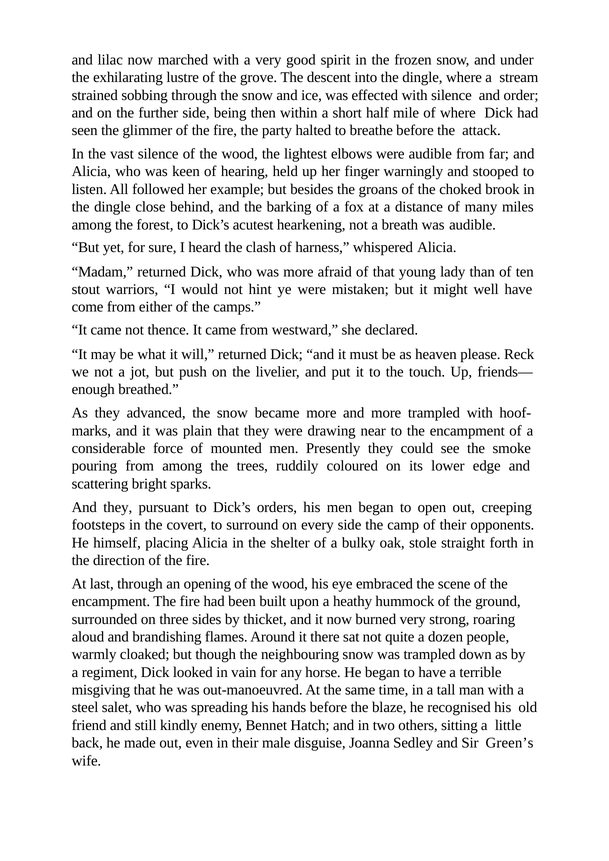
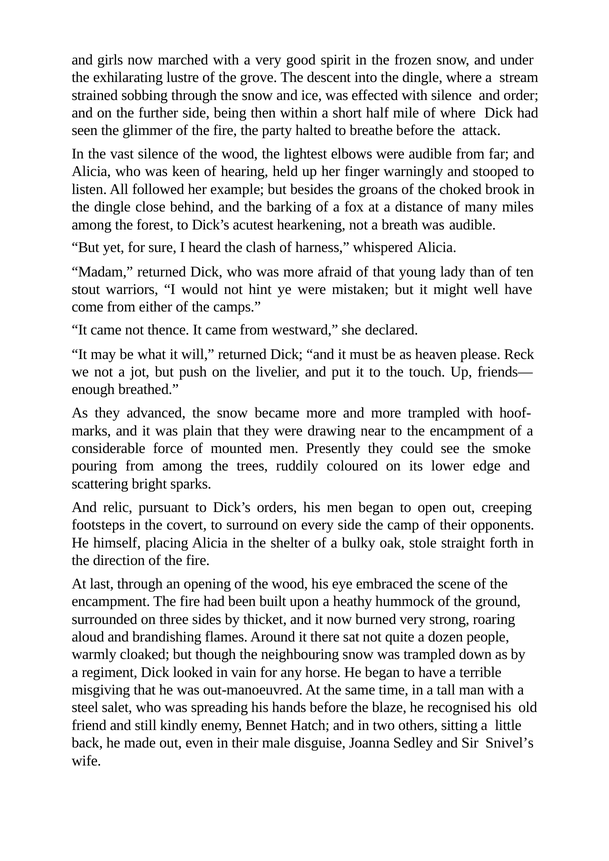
lilac: lilac -> girls (110, 60)
And they: they -> relic (118, 508)
Green’s: Green’s -> Snivel’s (510, 744)
